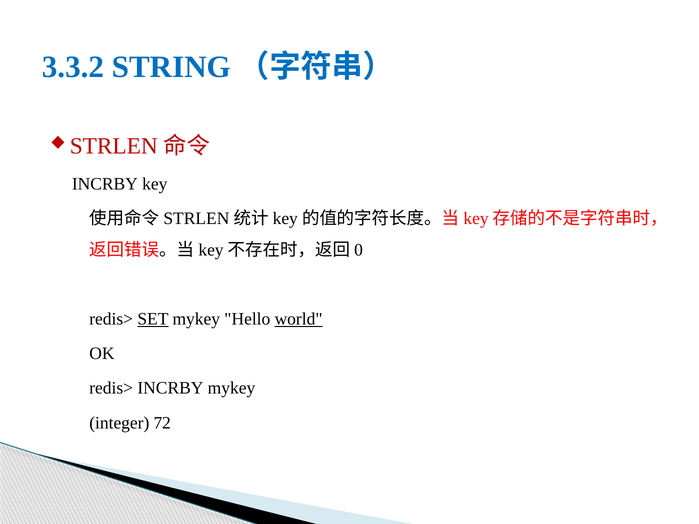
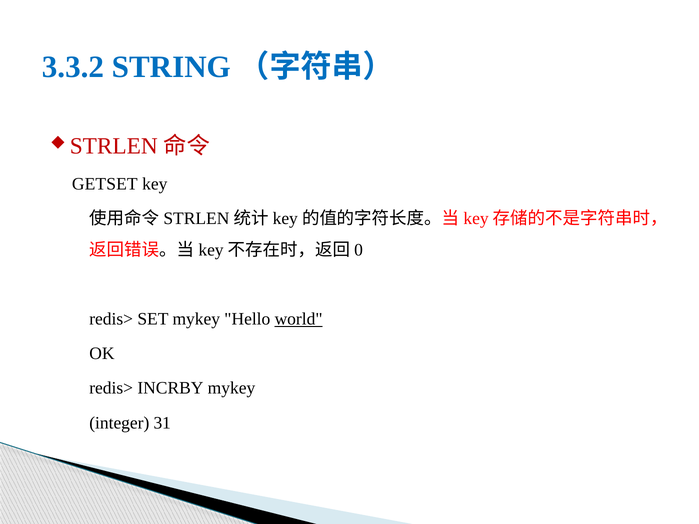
INCRBY: INCRBY -> GETSET (105, 184)
SET underline: present -> none (153, 319)
72: 72 -> 31 (162, 423)
